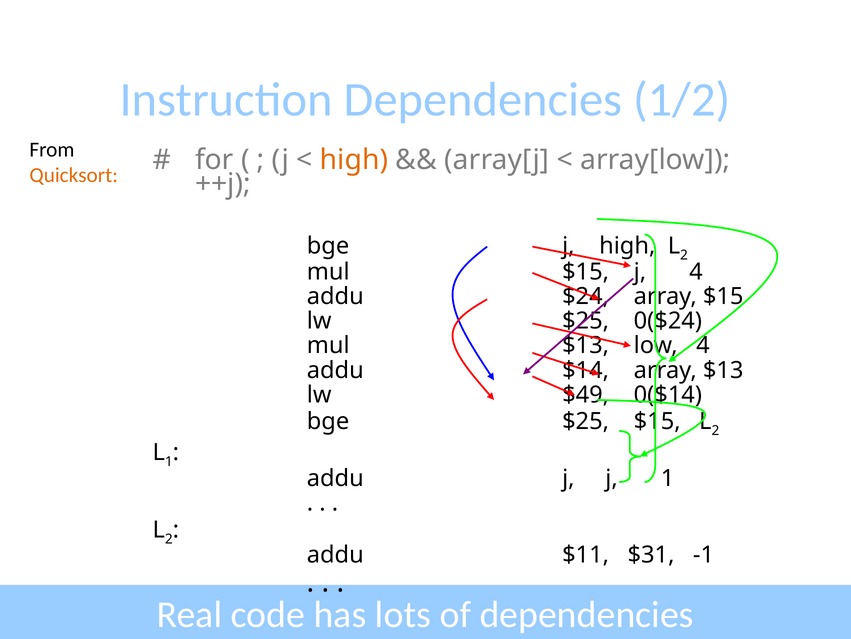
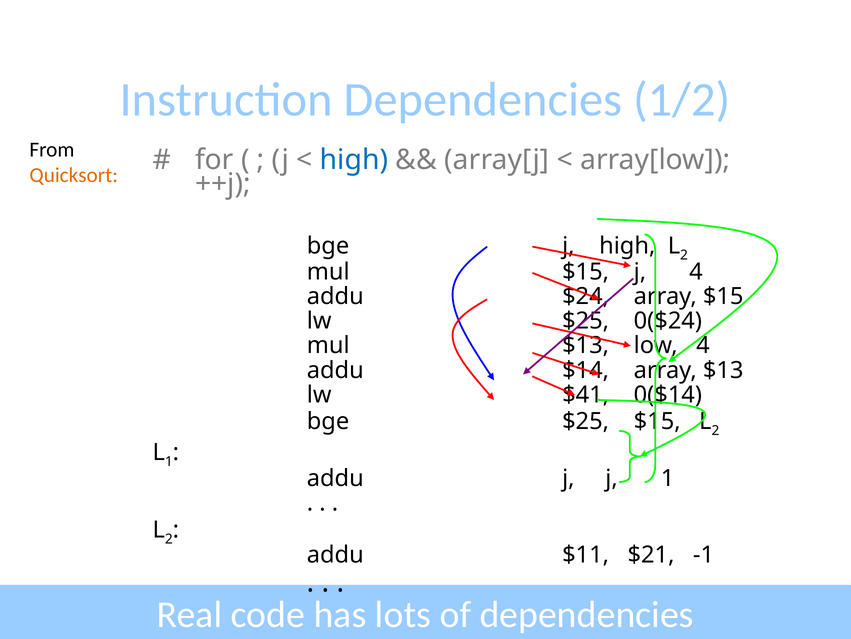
high colour: orange -> blue (354, 160)
$49: $49 -> $41 (586, 394)
$31: $31 -> $21 (651, 554)
